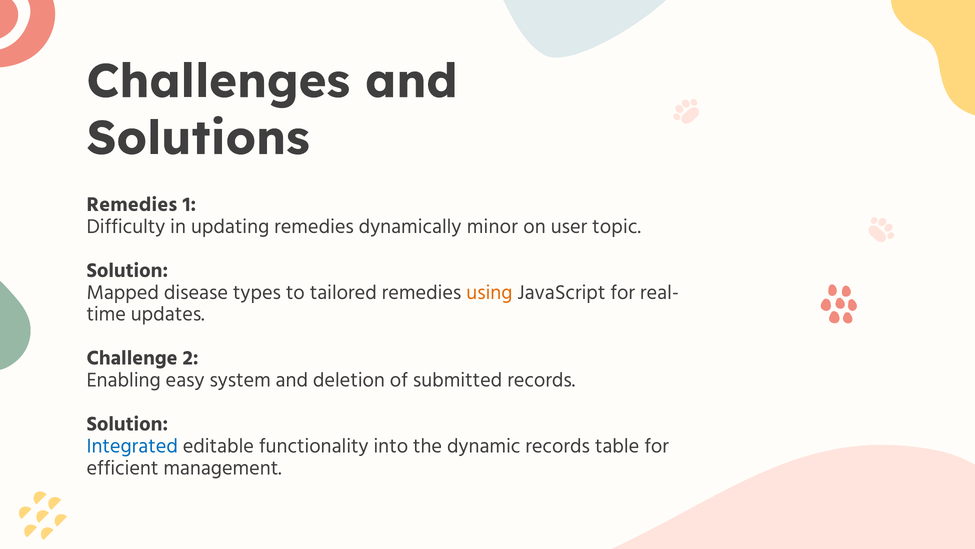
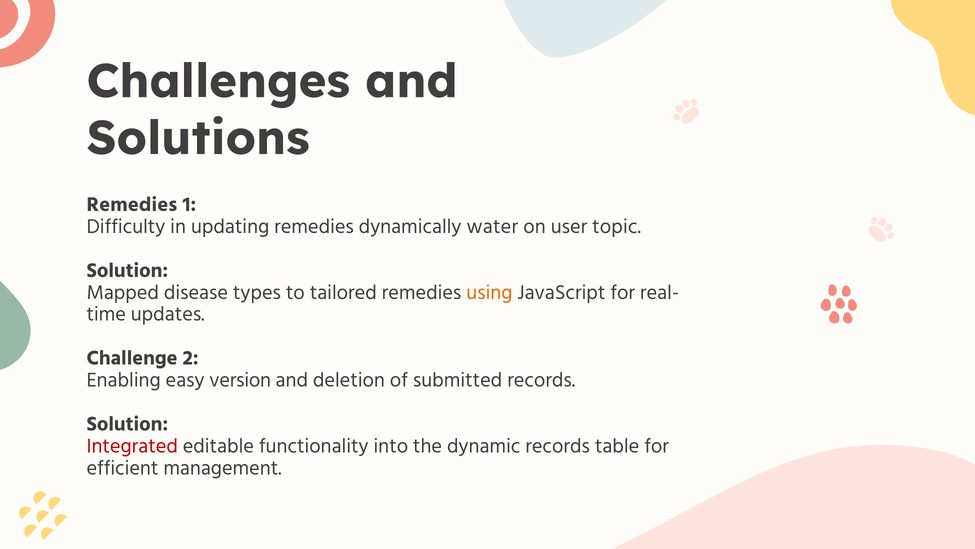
minor: minor -> water (492, 226)
system: system -> version (240, 380)
Integrated colour: blue -> red (132, 446)
